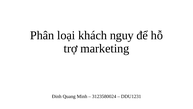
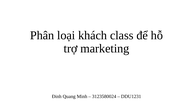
nguy: nguy -> class (122, 35)
